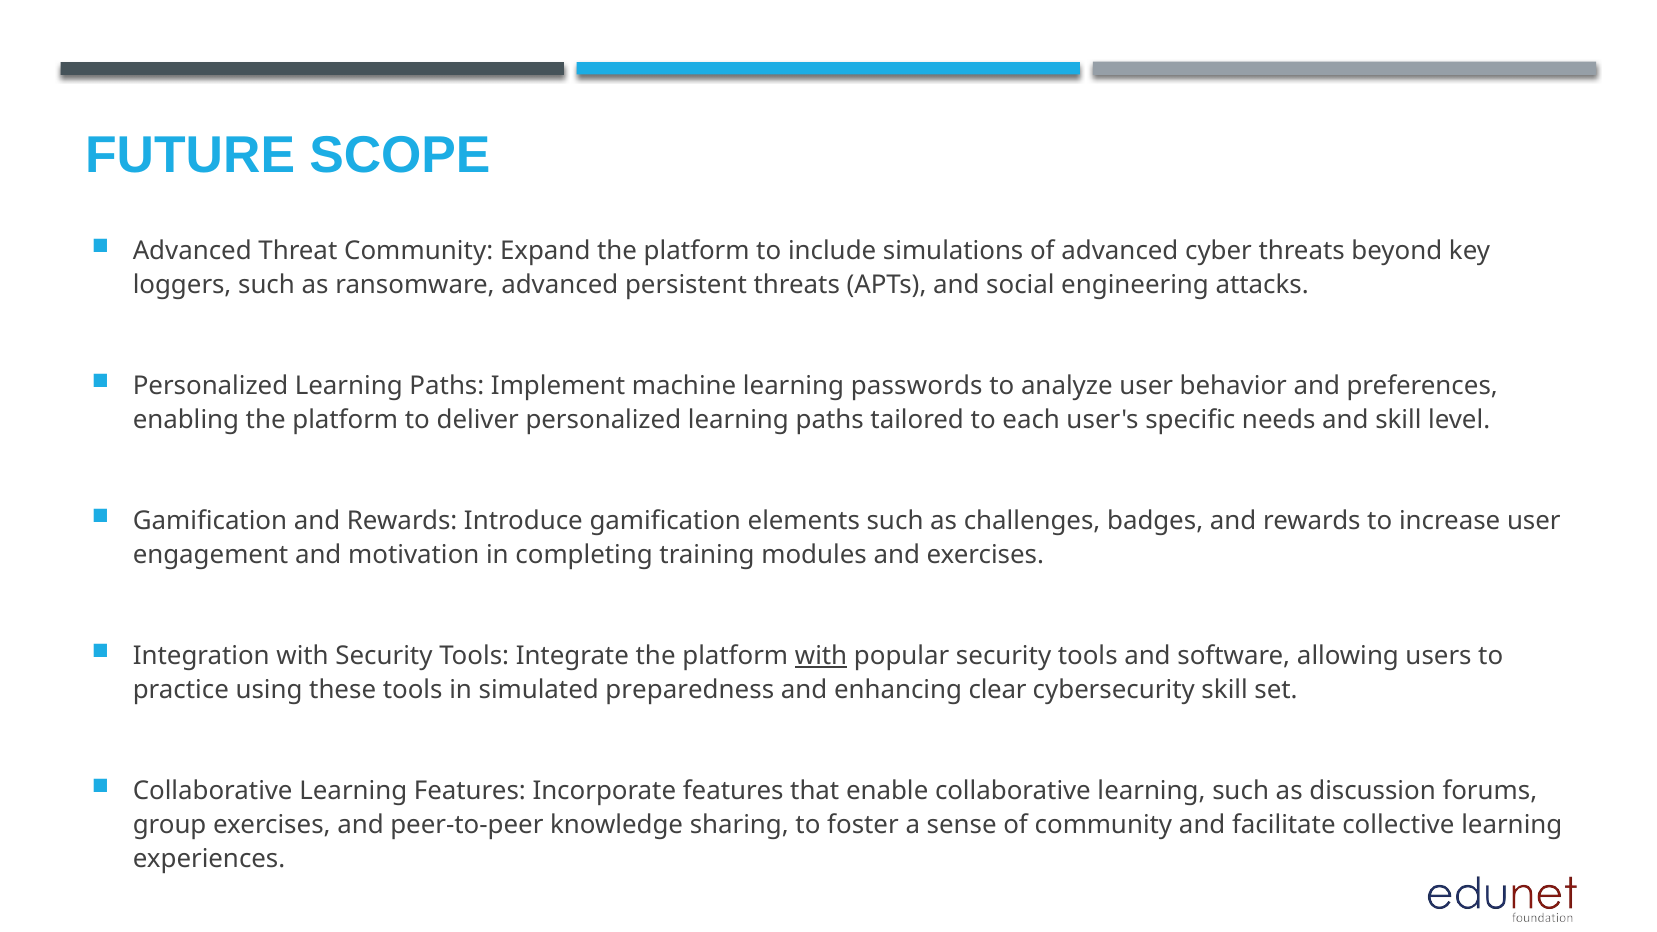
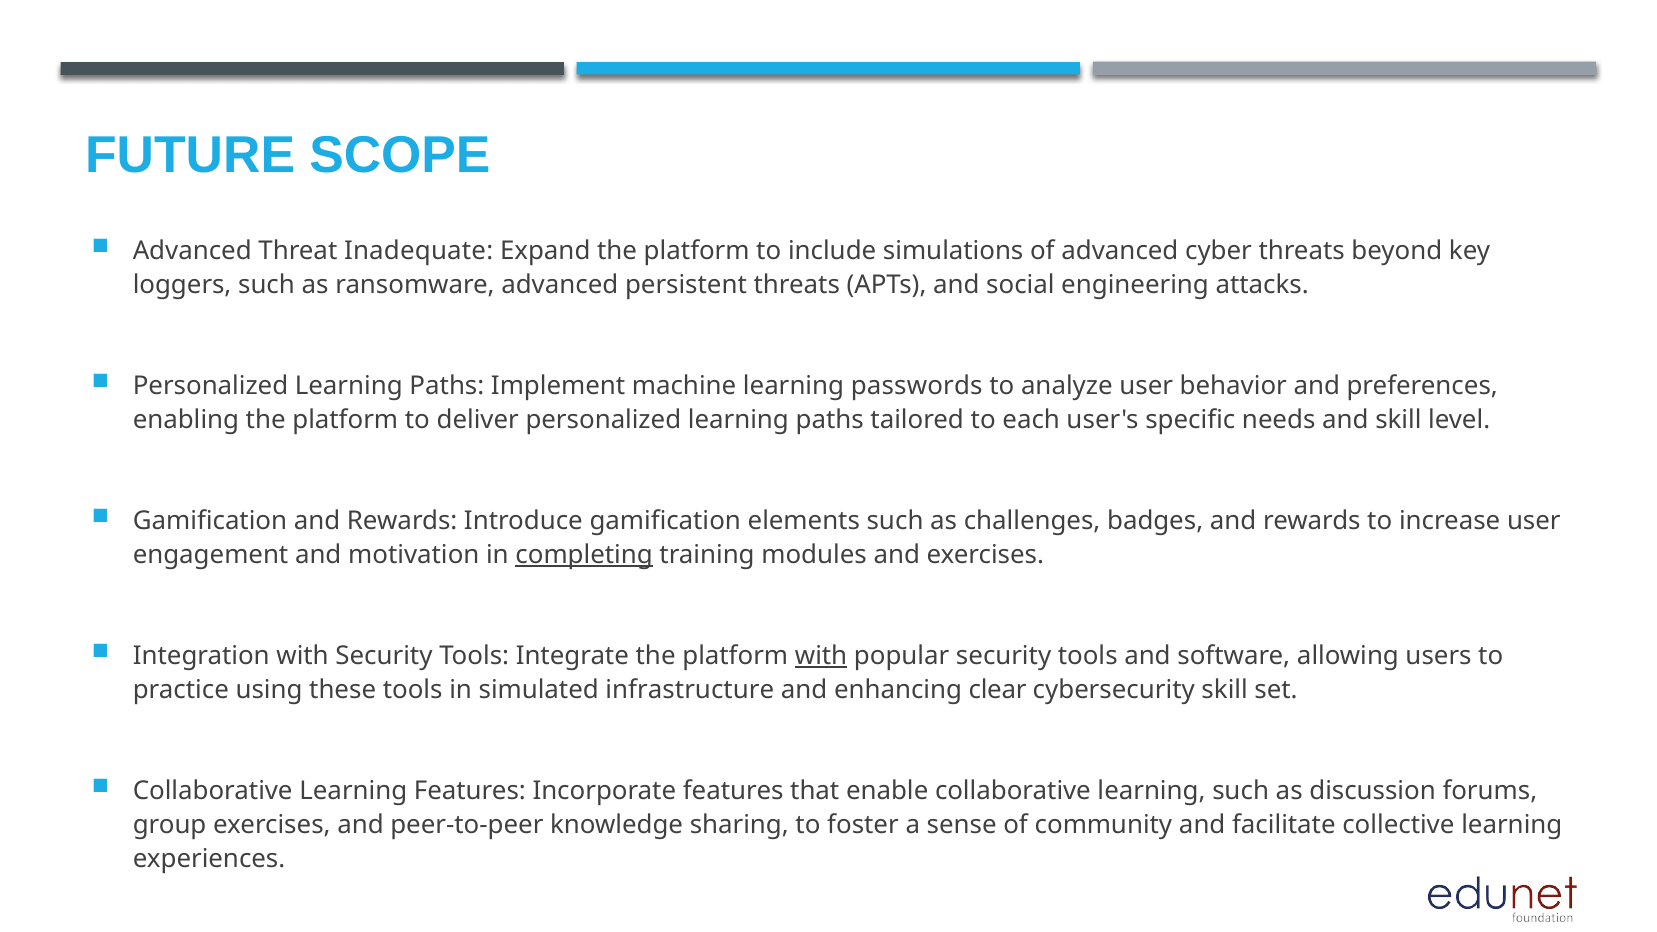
Threat Community: Community -> Inadequate (419, 251)
completing underline: none -> present (584, 555)
preparedness: preparedness -> infrastructure (690, 690)
